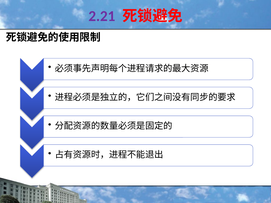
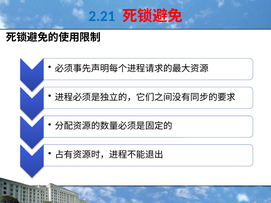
2.21 colour: purple -> blue (102, 16)
